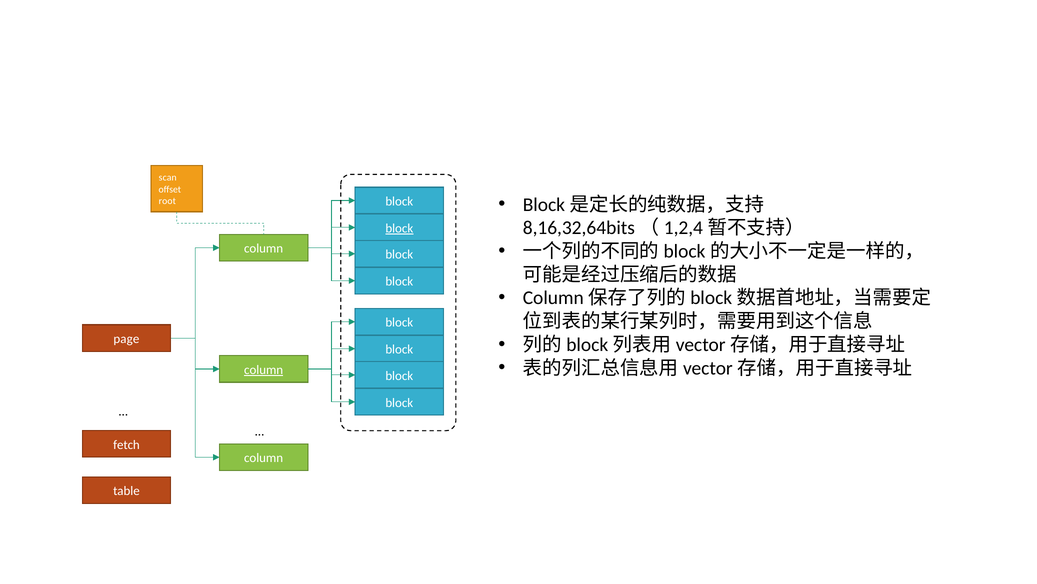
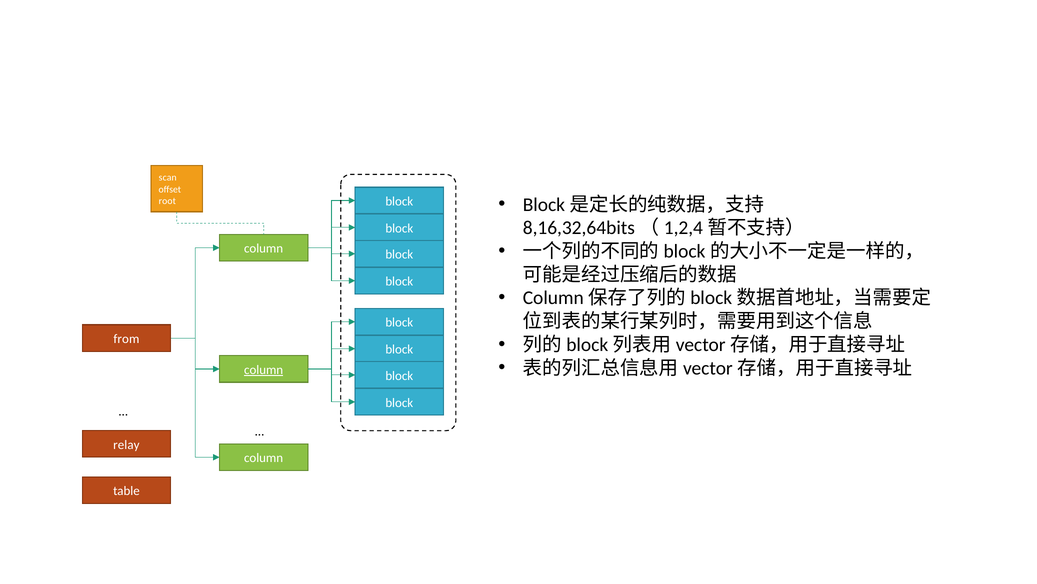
block underline: present -> none (399, 228)
page: page -> from (126, 339)
fetch: fetch -> relay (126, 444)
